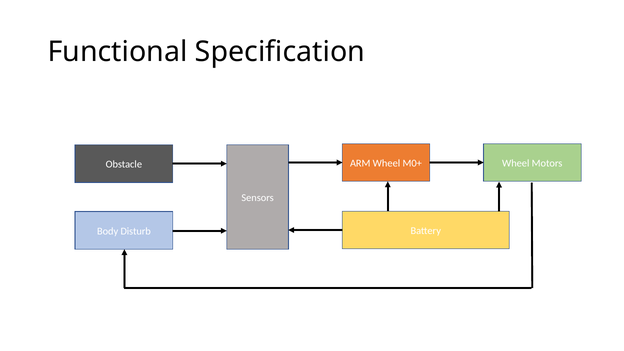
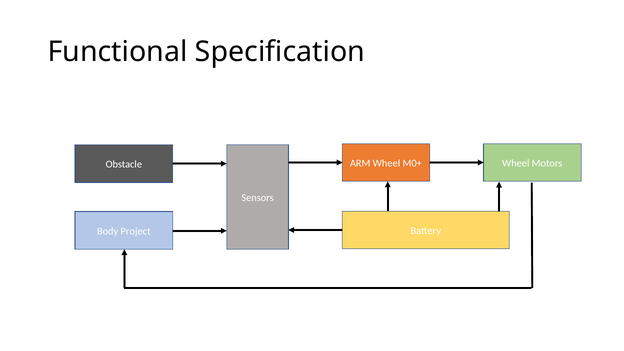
Disturb: Disturb -> Project (136, 231)
